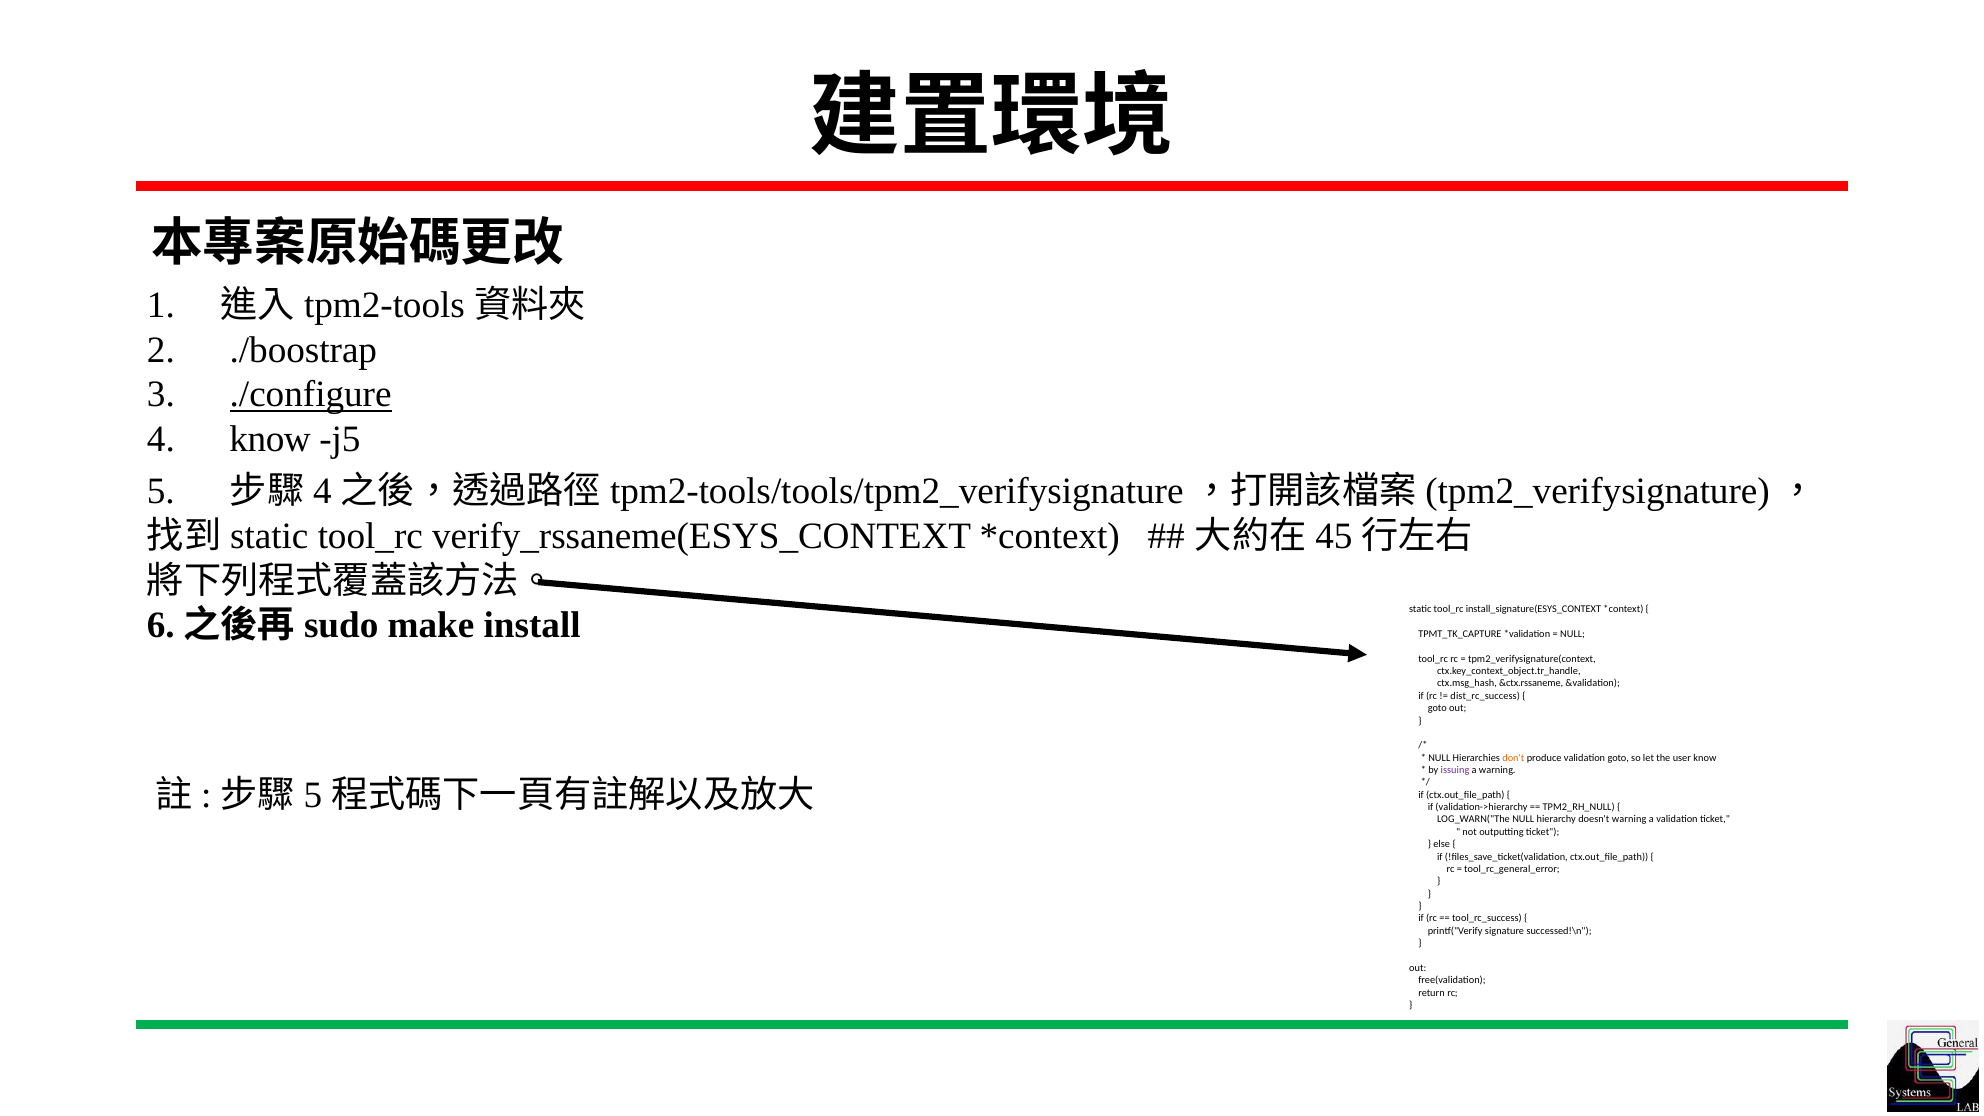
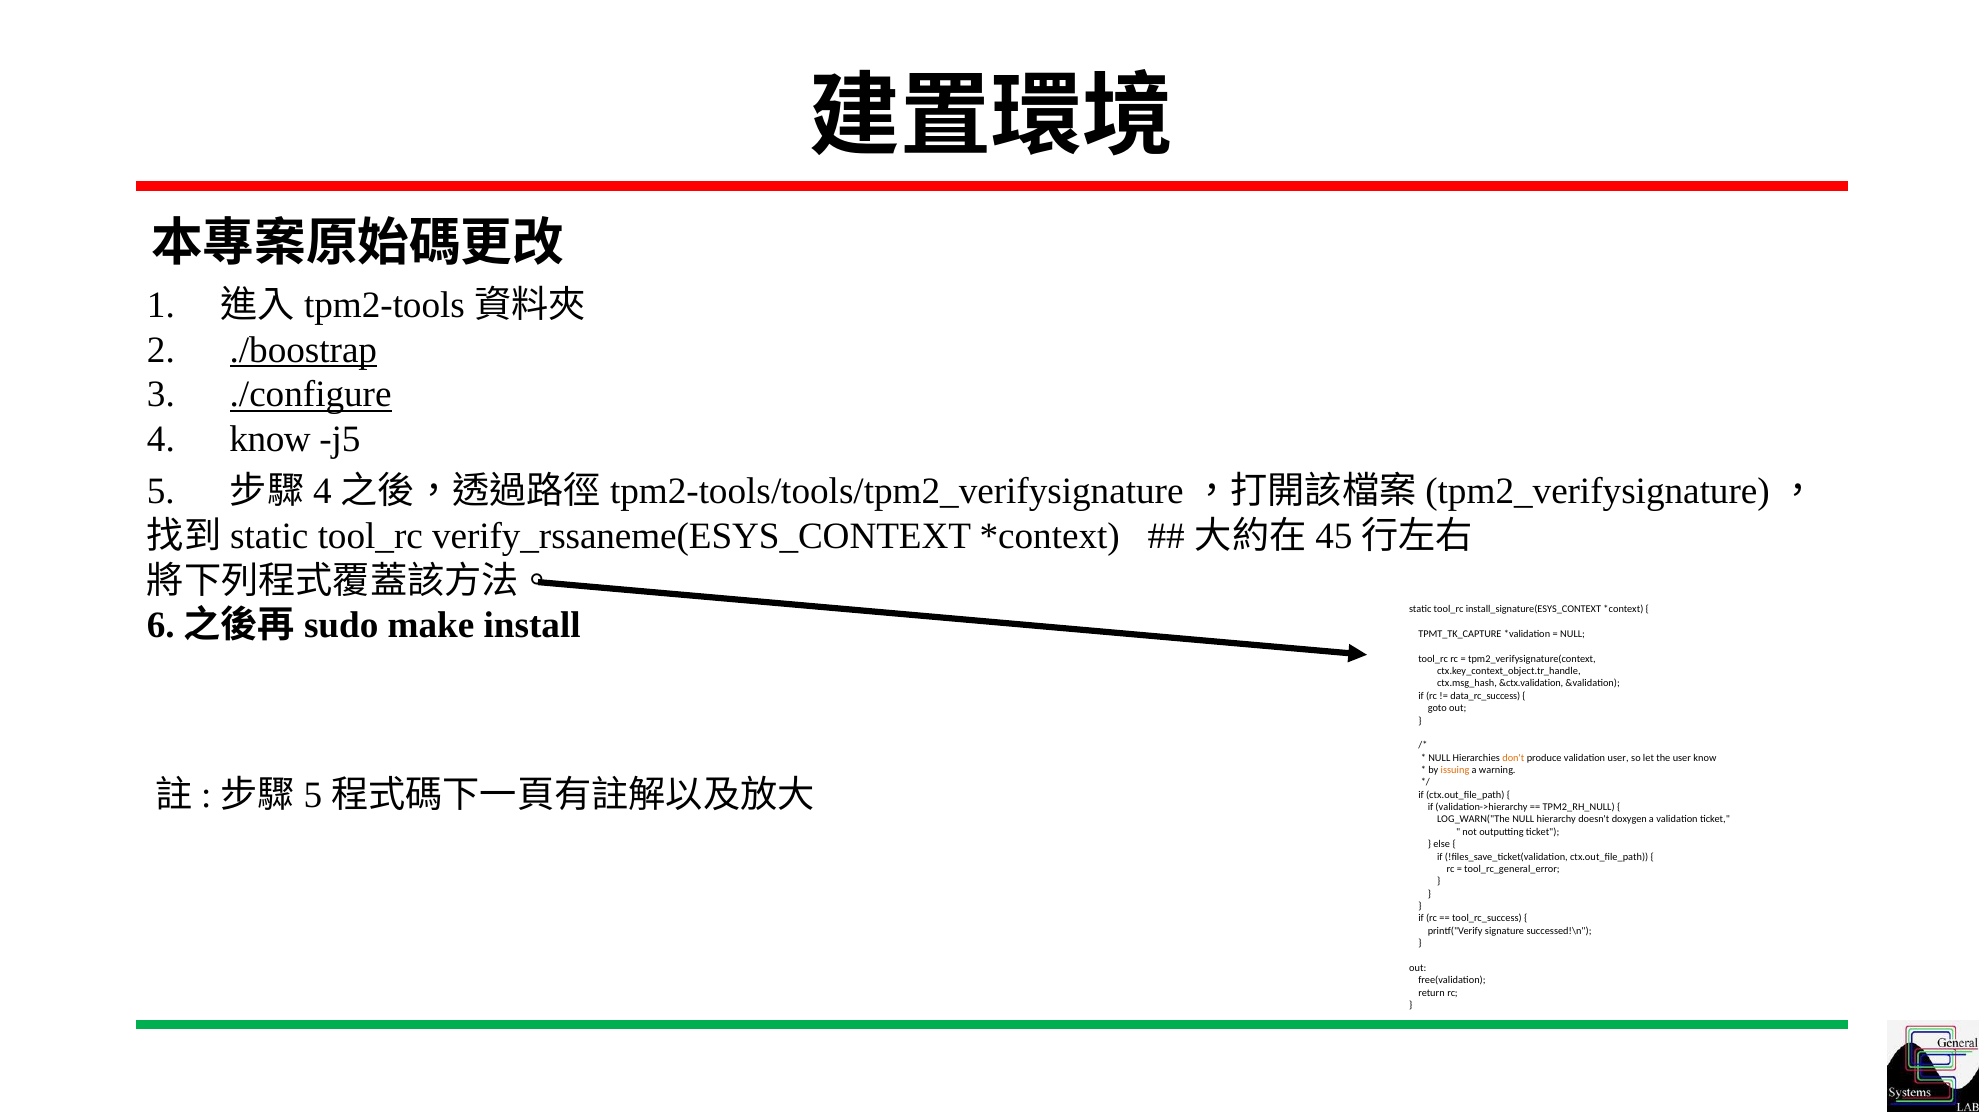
./boostrap underline: none -> present (303, 350)
&ctx.rssaneme: &ctx.rssaneme -> &ctx.validation (1531, 684)
dist_rc_success: dist_rc_success -> data_rc_success (1485, 696)
validation goto: goto -> user (1618, 758)
issuing colour: purple -> orange (1455, 770)
doesn't warning: warning -> doxygen (1629, 820)
